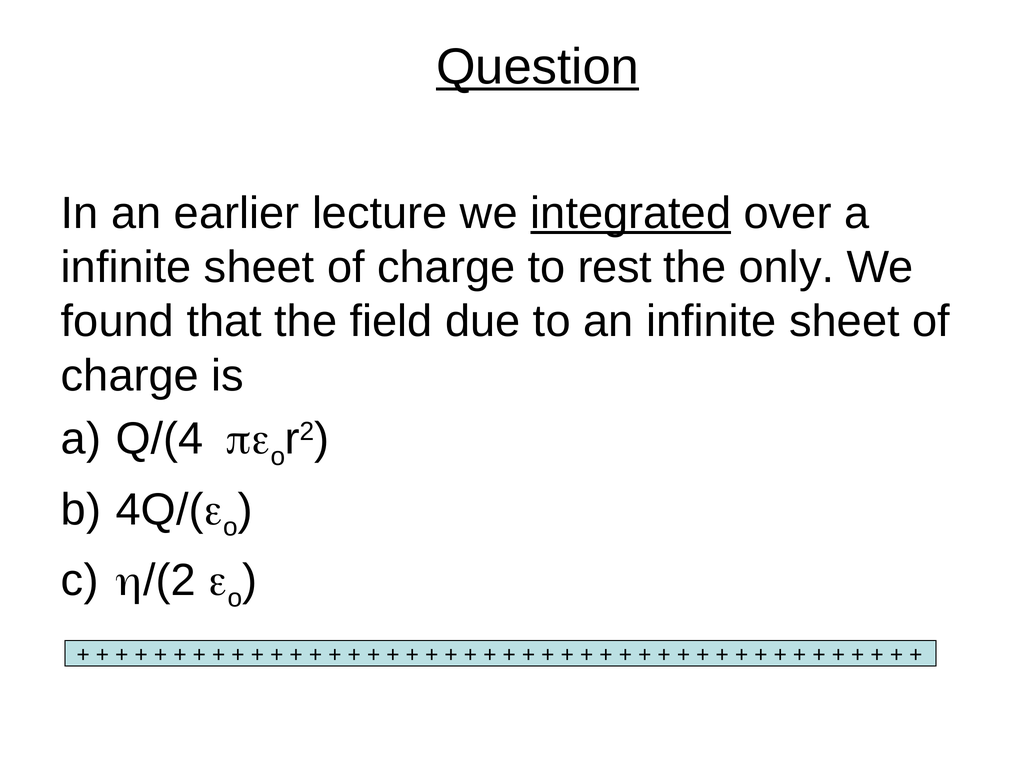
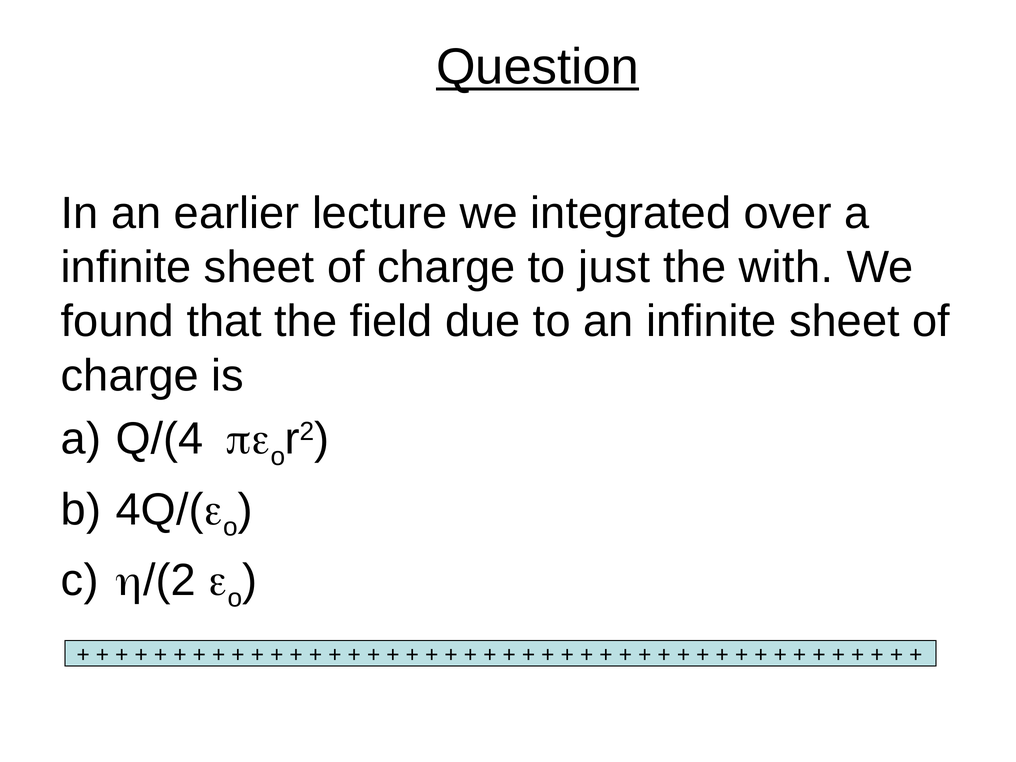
integrated underline: present -> none (631, 213)
rest: rest -> just (614, 267)
only: only -> with (786, 267)
